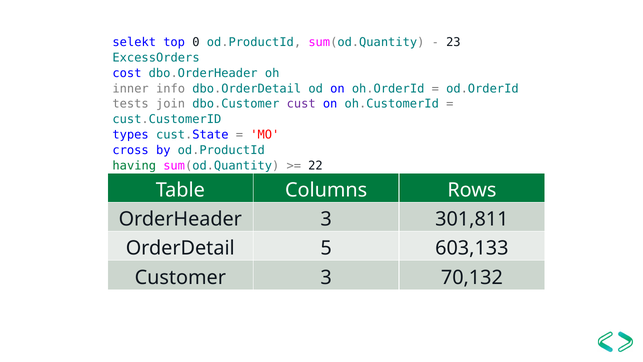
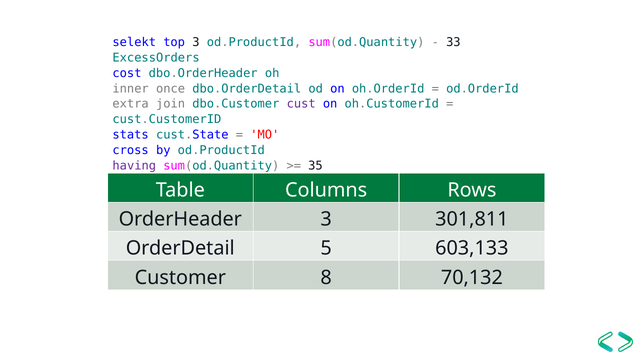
top 0: 0 -> 3 (196, 42)
23: 23 -> 33 (453, 42)
info: info -> once (171, 88)
tests: tests -> extra (131, 104)
types: types -> stats (131, 135)
having colour: green -> purple (134, 166)
22: 22 -> 35 (315, 166)
Customer 3: 3 -> 8 (326, 277)
